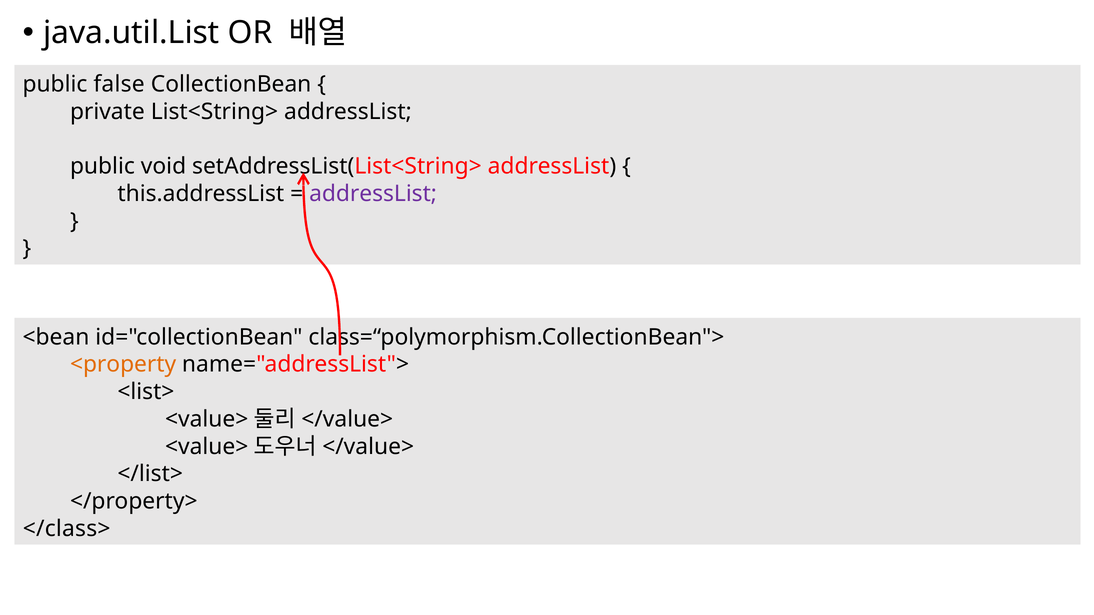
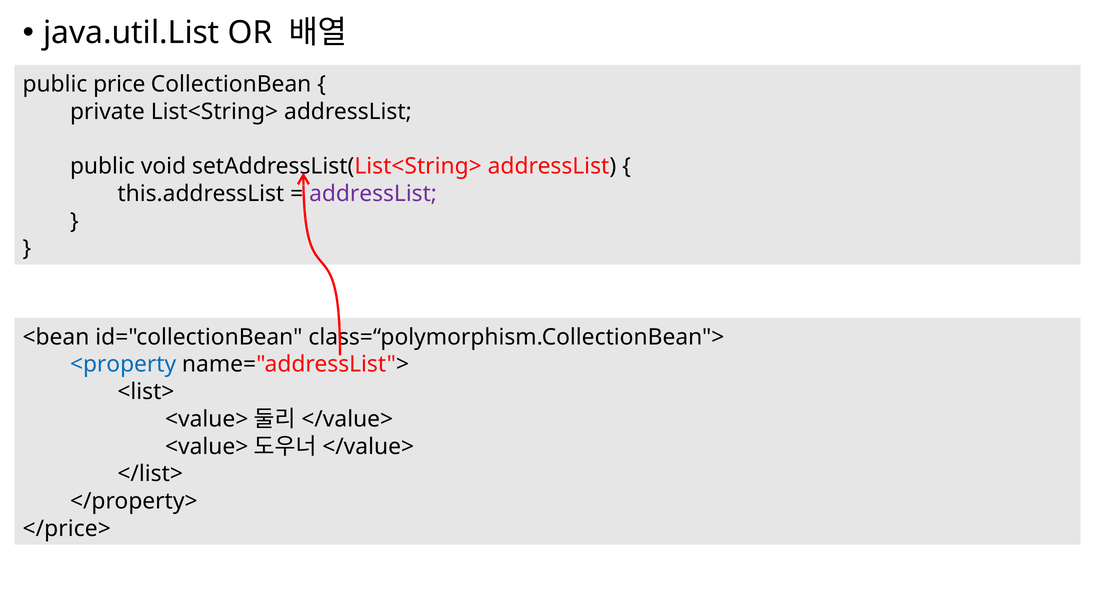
false: false -> price (119, 84)
<property colour: orange -> blue (123, 365)
</class>: </class> -> </price> (67, 529)
